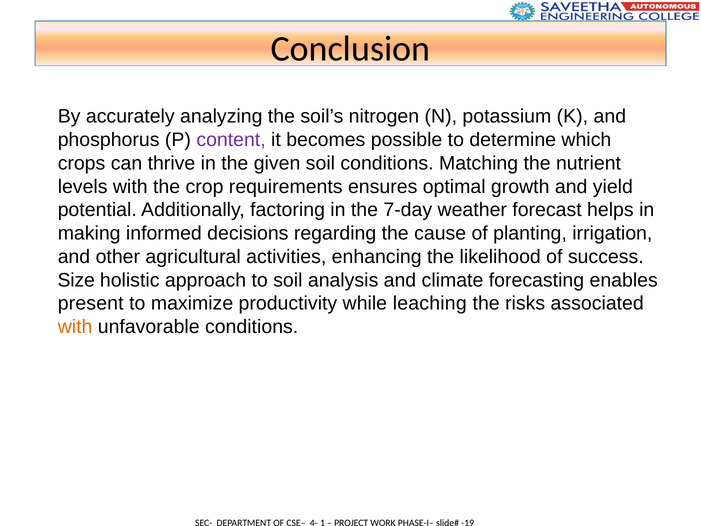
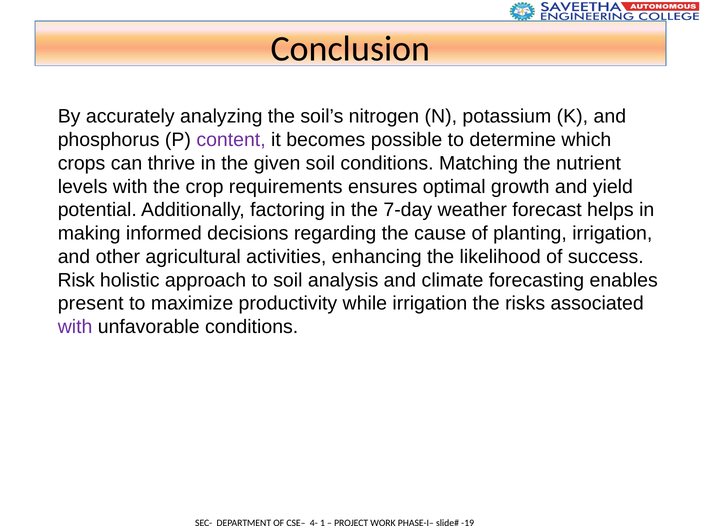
Size: Size -> Risk (76, 280)
while leaching: leaching -> irrigation (430, 303)
with colour: orange -> purple (75, 327)
